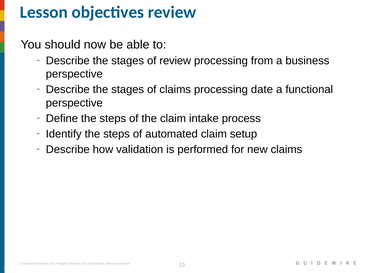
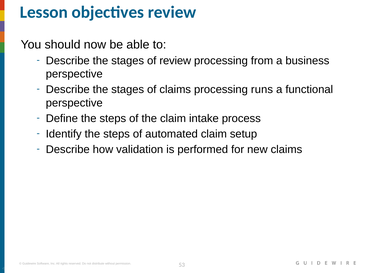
date: date -> runs (262, 90)
